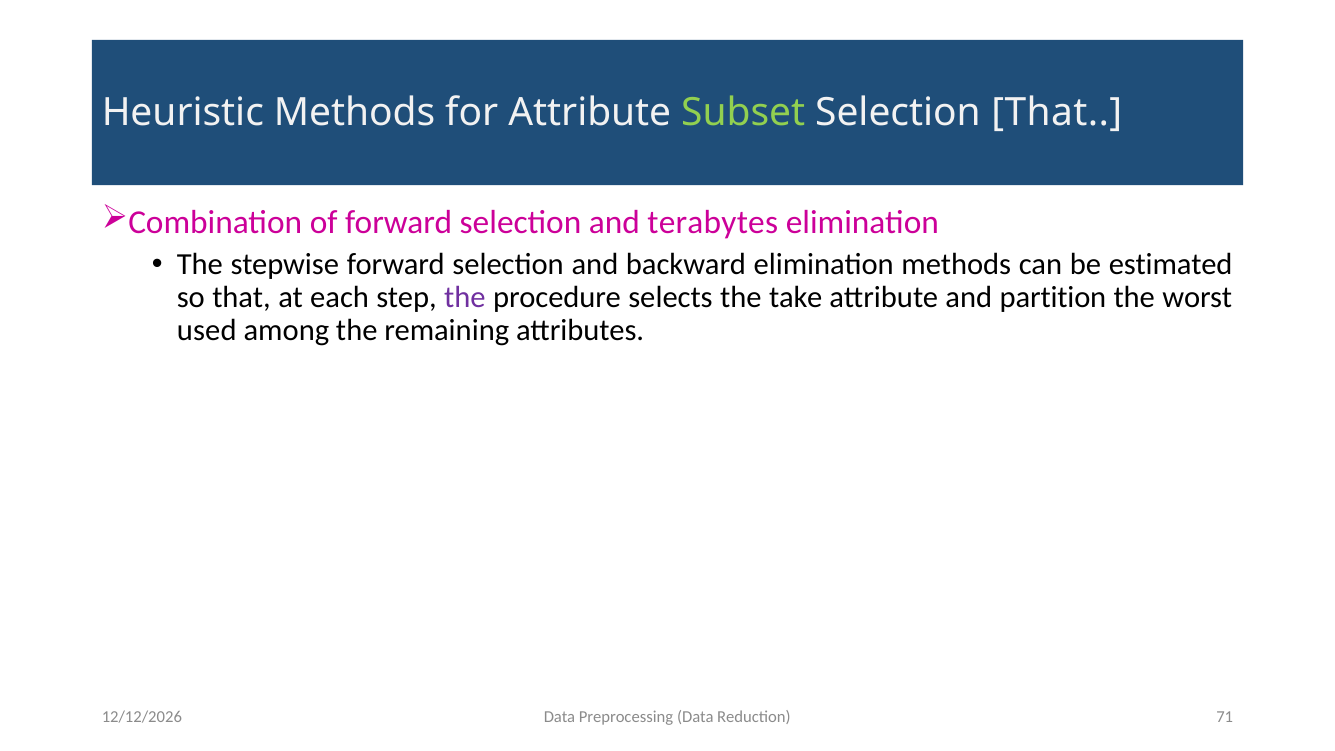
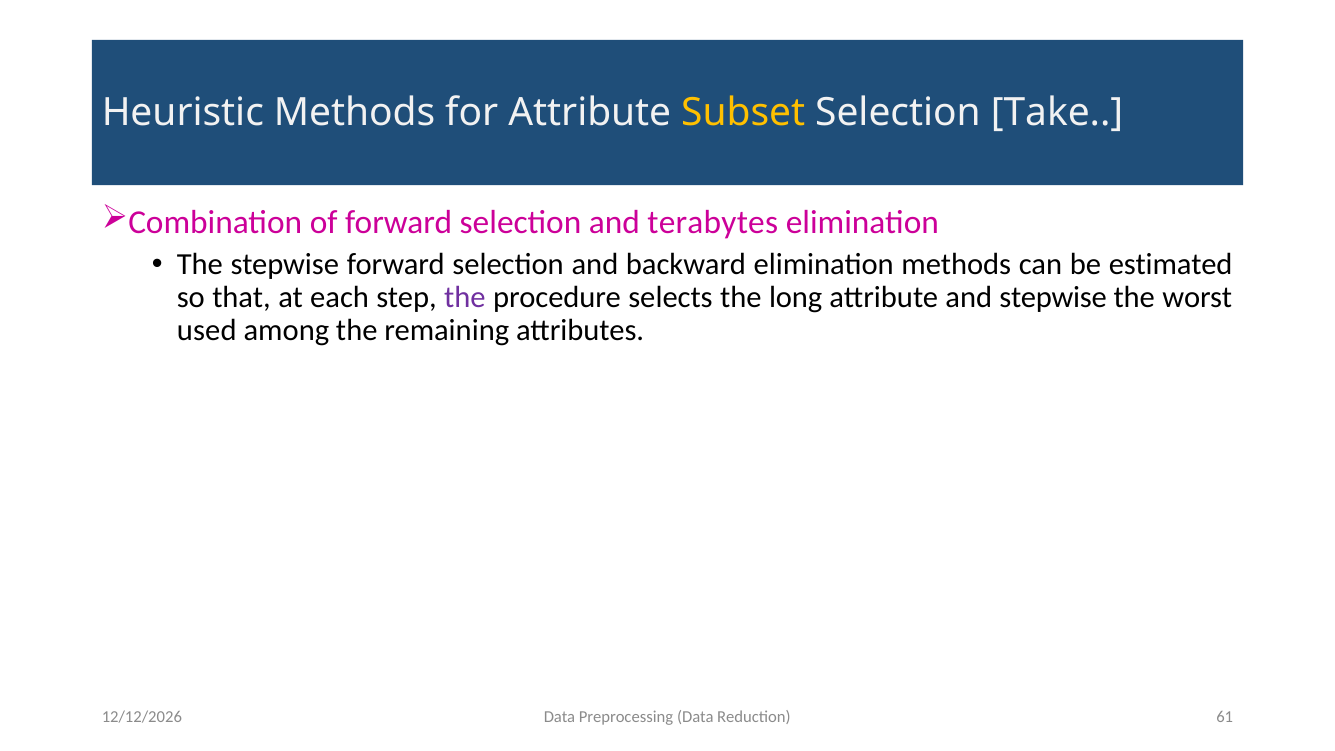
Subset colour: light green -> yellow (743, 112)
Selection That: That -> Take (1057, 112)
take: take -> long (796, 297)
and partition: partition -> stepwise (1053, 297)
71: 71 -> 61 (1225, 717)
